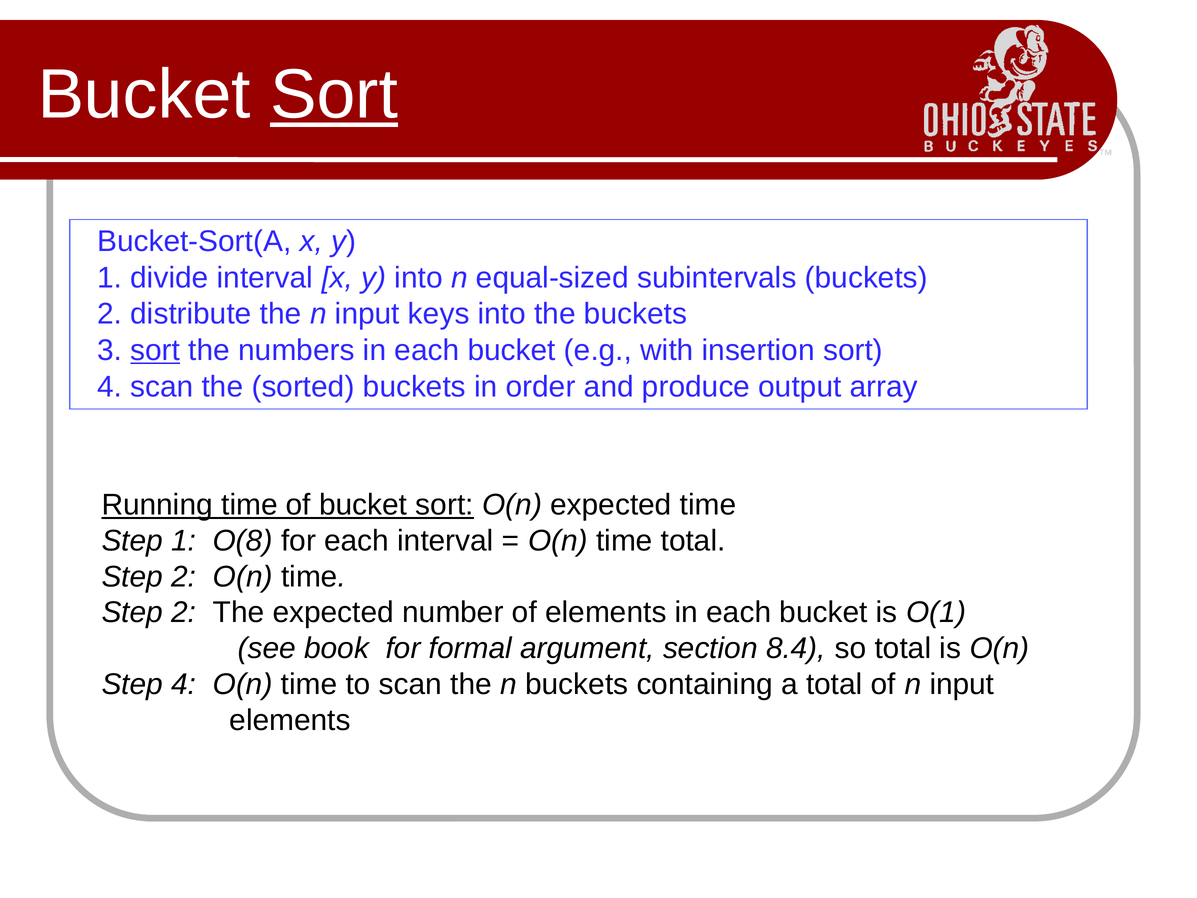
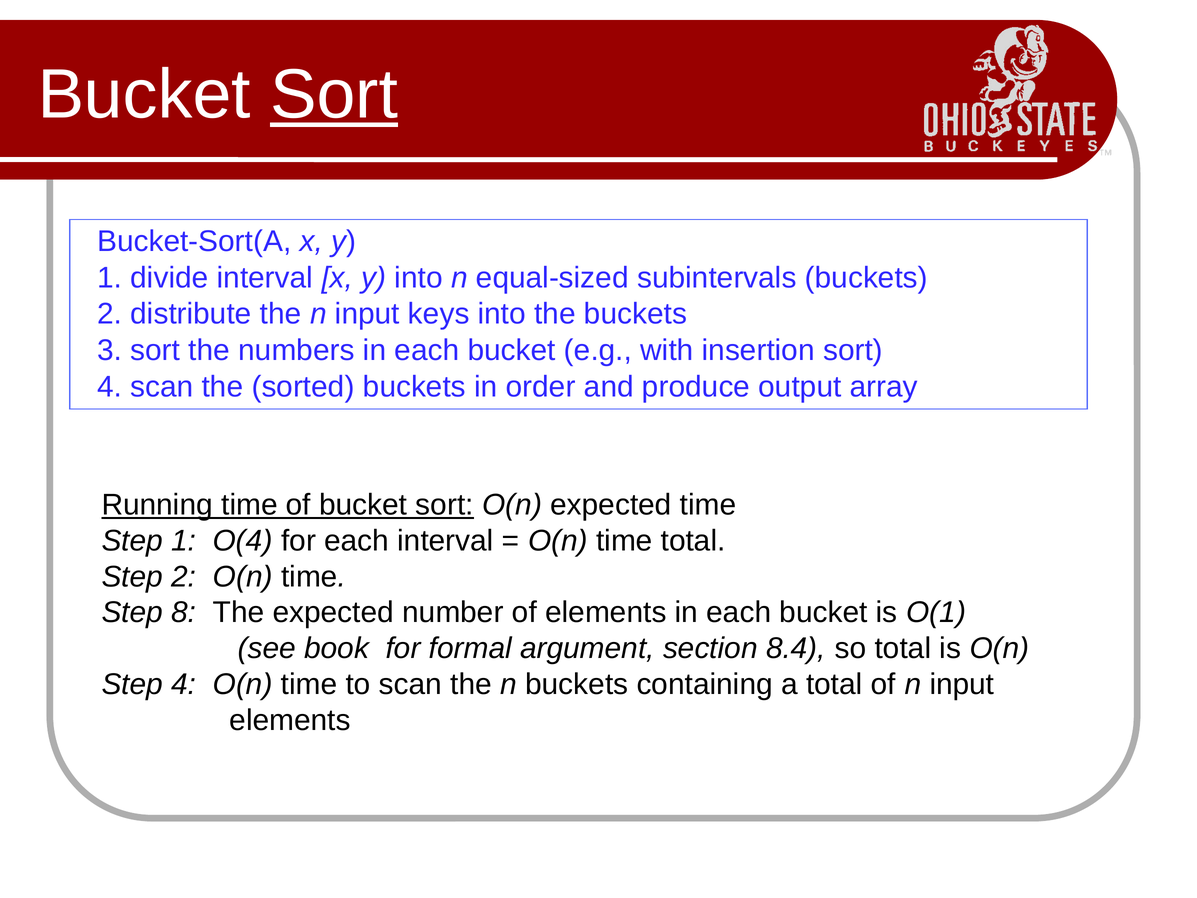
sort underline: present -> none (155, 350)
O(8: O(8 -> O(4 (243, 541)
2: 2 -> 8 (184, 612)
